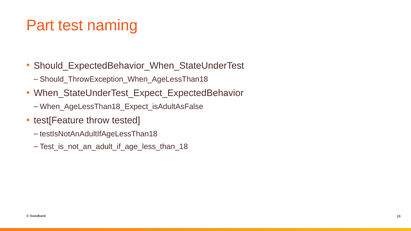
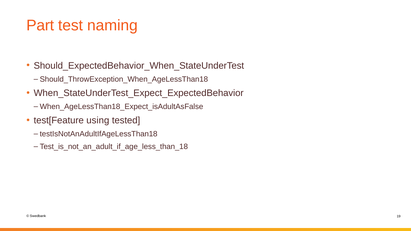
throw: throw -> using (98, 121)
